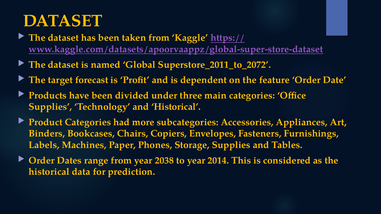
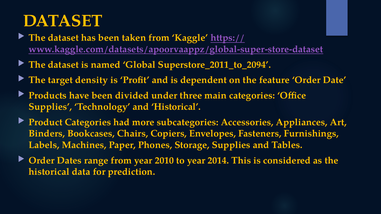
Superstore_2011_to_2072: Superstore_2011_to_2072 -> Superstore_2011_to_2094 (214, 65)
forecast: forecast -> density (92, 80)
2038: 2038 -> 2010 (164, 161)
